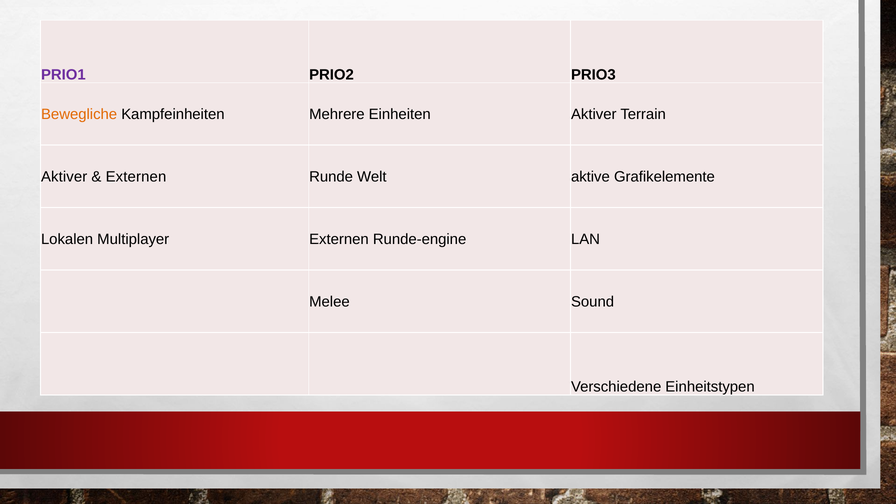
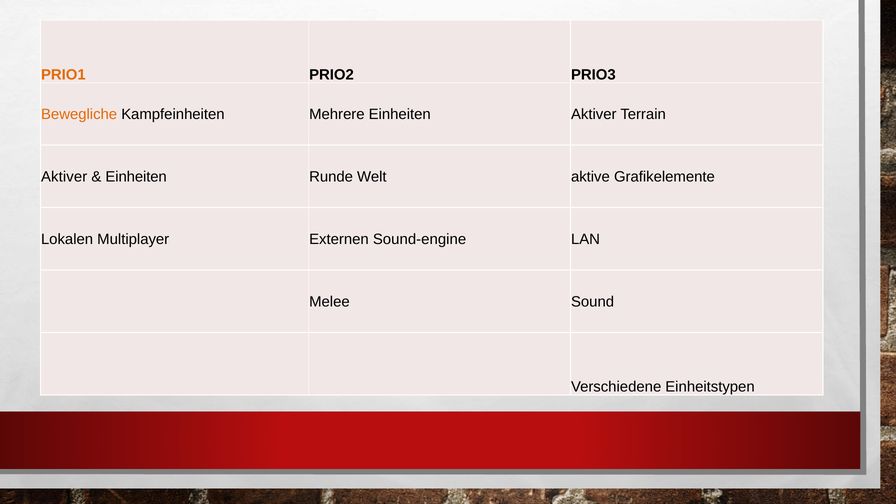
PRIO1 colour: purple -> orange (63, 75)
Externen: Externen -> Einheiten (136, 177)
Runde-engine: Runde-engine -> Sound-engine (420, 239)
